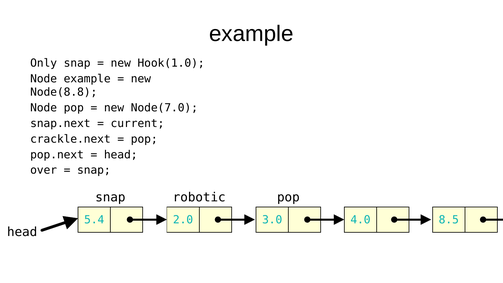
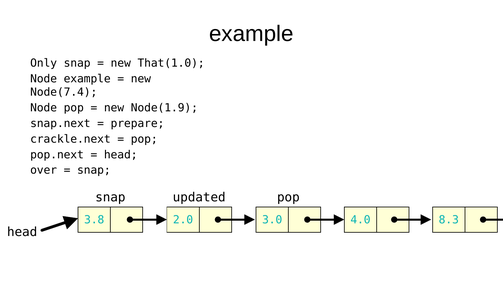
Hook(1.0: Hook(1.0 -> That(1.0 (171, 63)
Node(8.8: Node(8.8 -> Node(7.4 (64, 92)
Node(7.0: Node(7.0 -> Node(1.9 (164, 108)
current: current -> prepare (138, 123)
robotic: robotic -> updated (199, 197)
5.4: 5.4 -> 3.8 (94, 220)
8.5: 8.5 -> 8.3 (449, 220)
